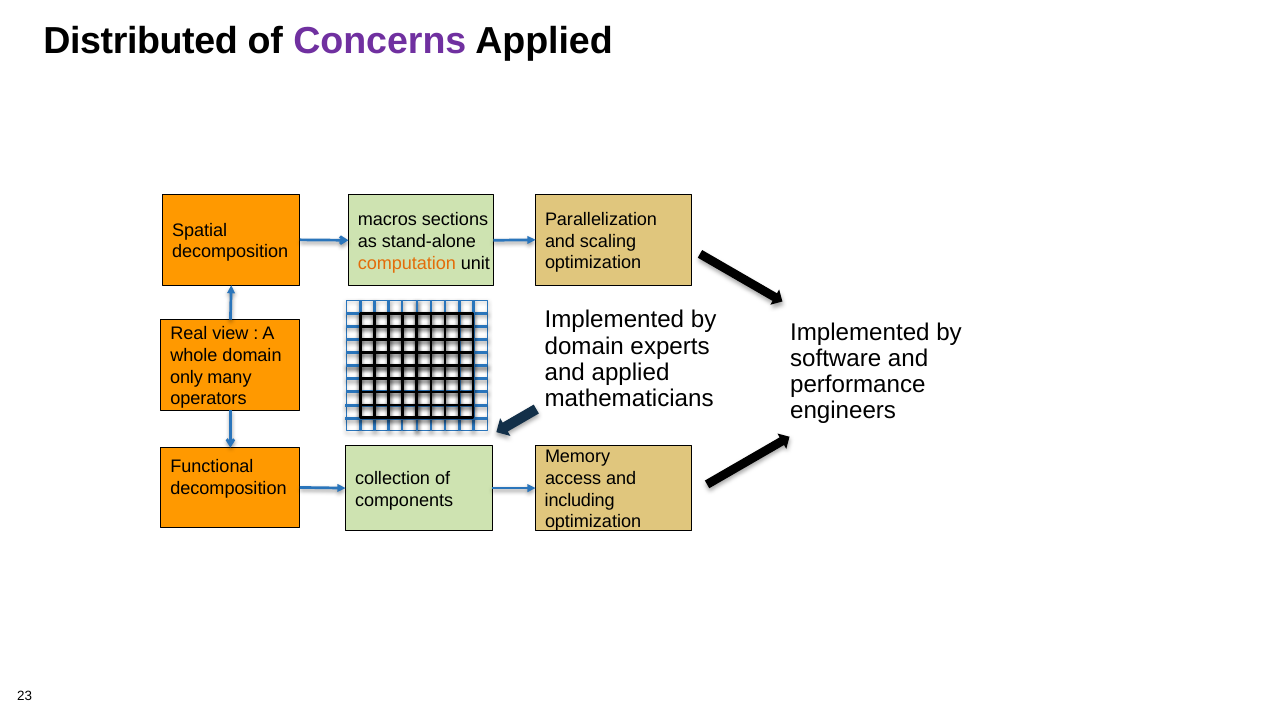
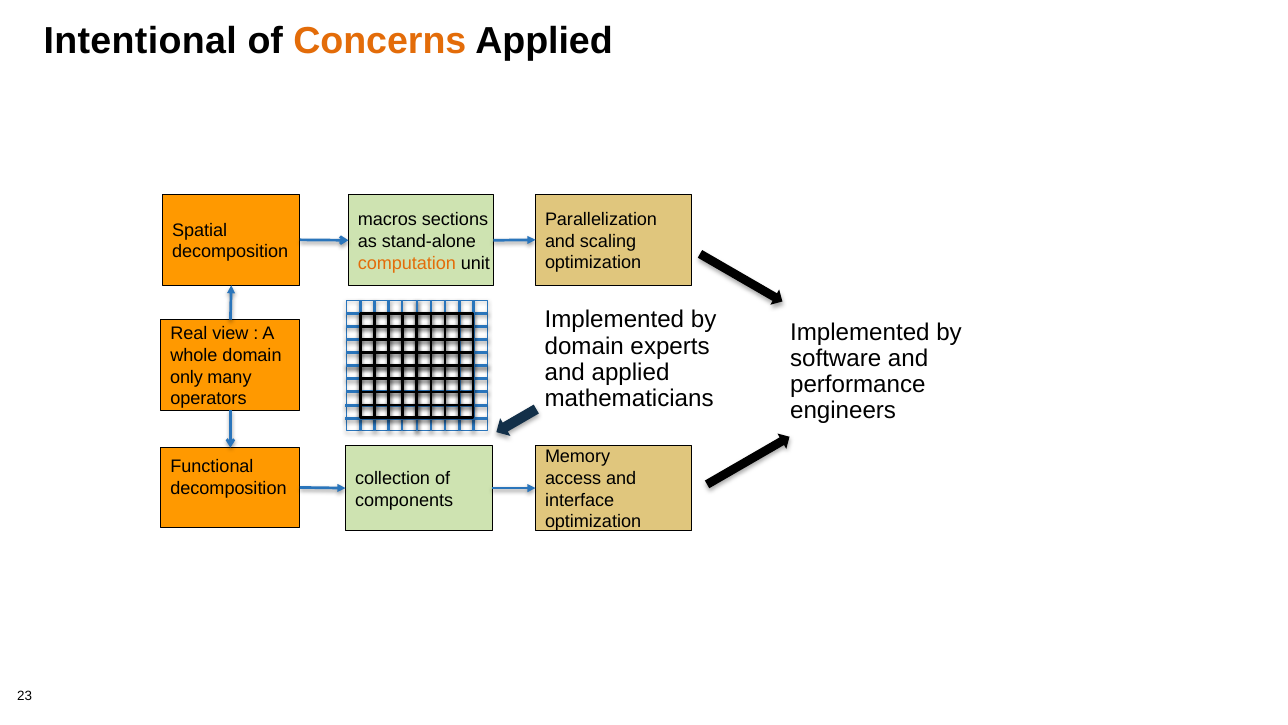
Distributed: Distributed -> Intentional (140, 42)
Concerns colour: purple -> orange (380, 42)
including: including -> interface (580, 500)
